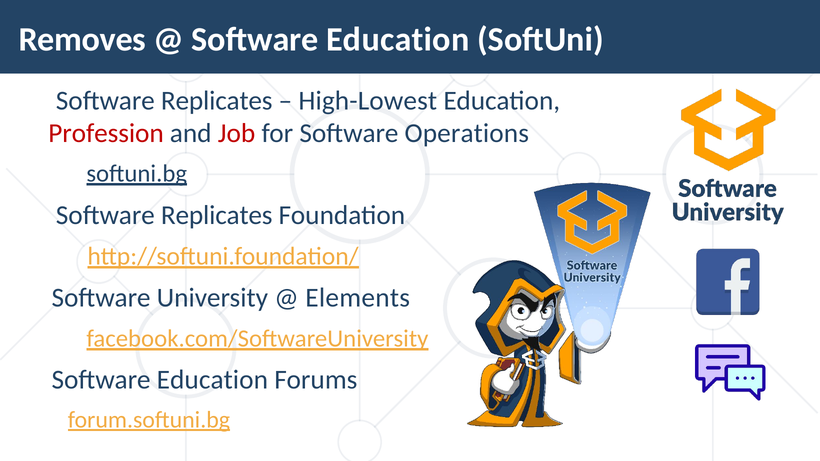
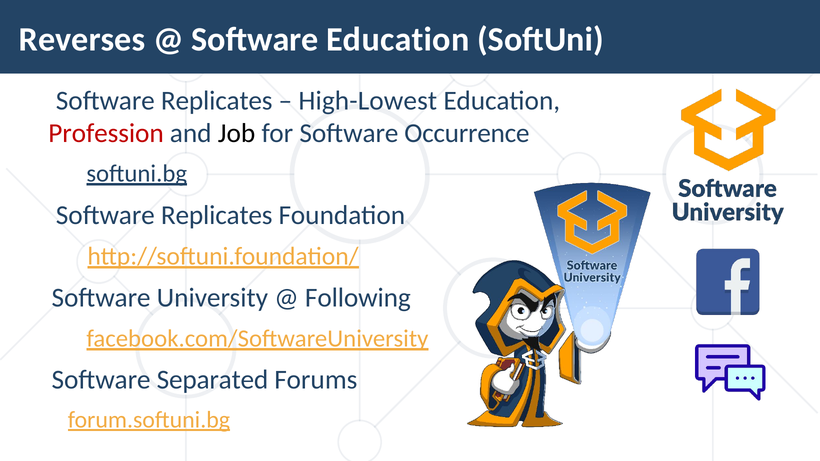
Removes: Removes -> Reverses (82, 39)
Job colour: red -> black (237, 133)
Operations: Operations -> Occurrence (467, 133)
Elements: Elements -> Following (358, 298)
Education: Education -> Separated (212, 380)
